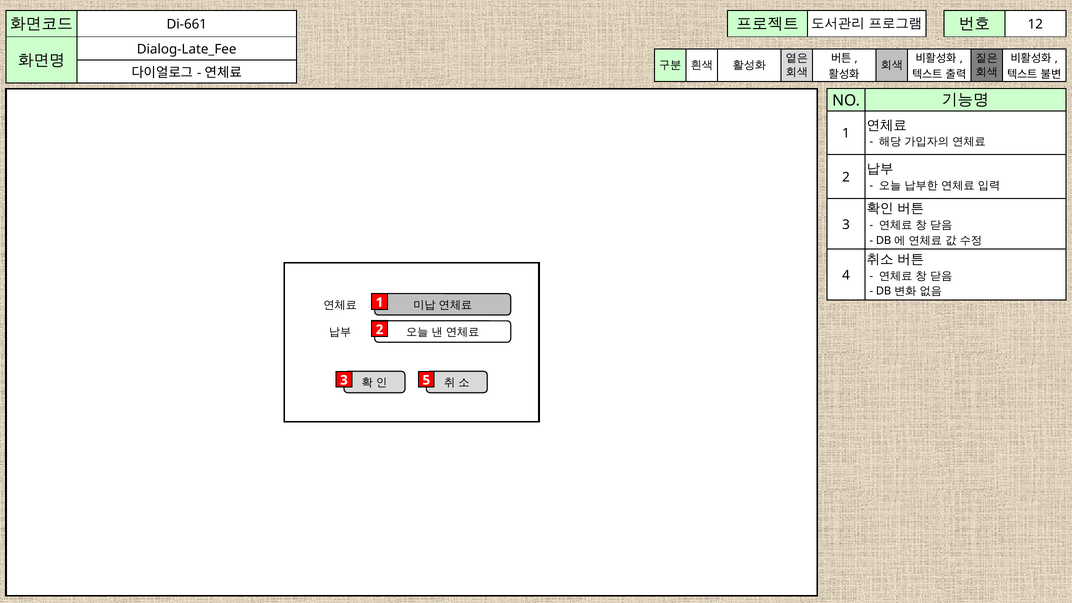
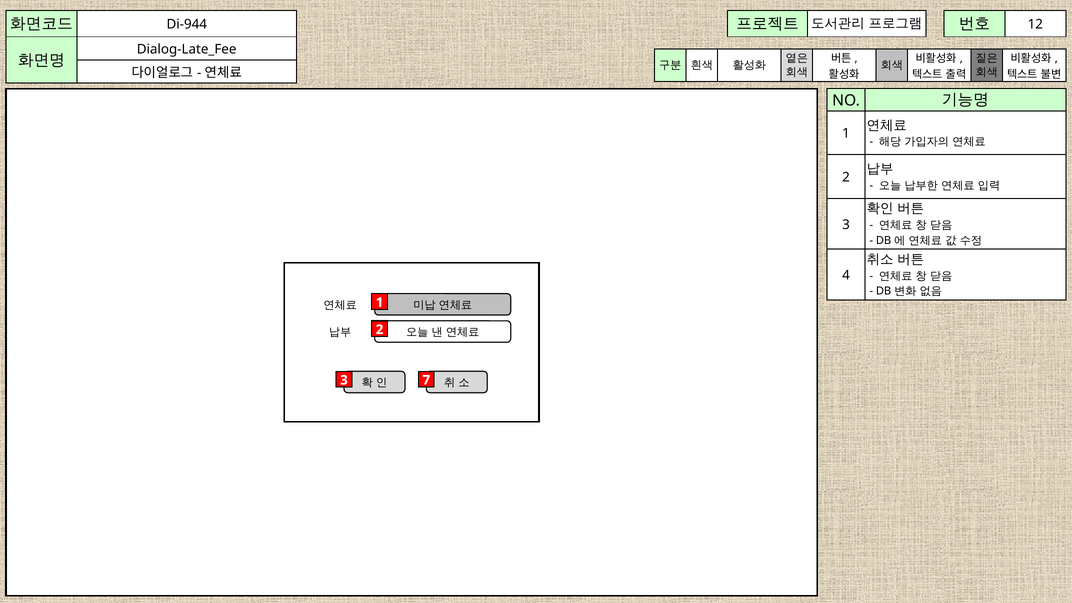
Di-661: Di-661 -> Di-944 (187, 24)
5: 5 -> 7 (426, 380)
